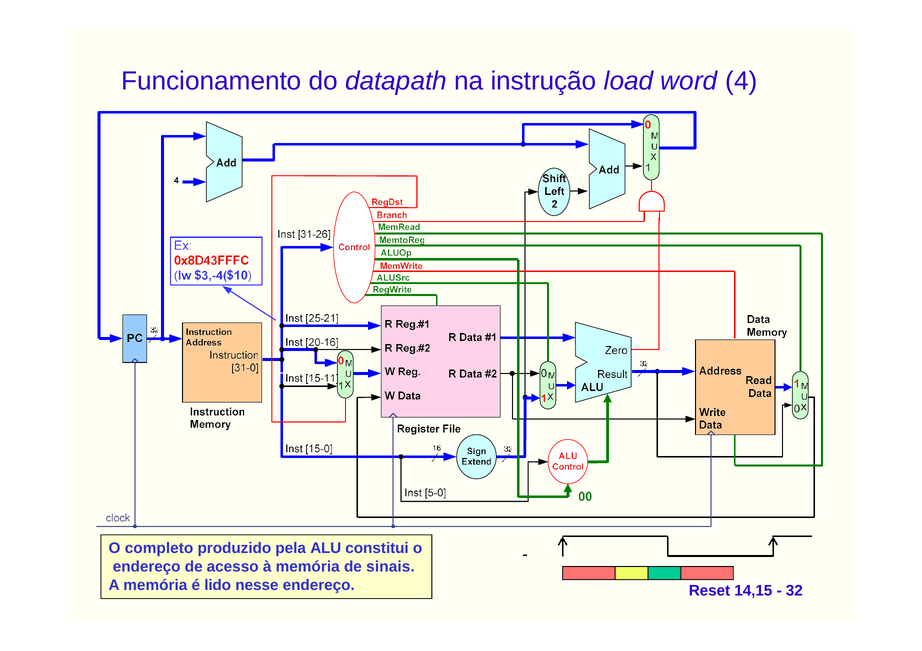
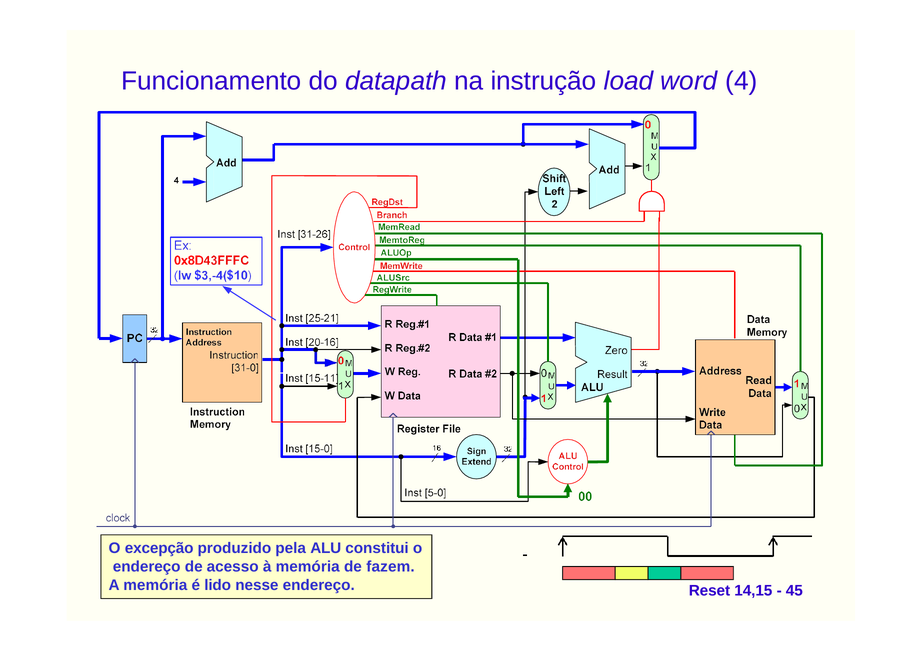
completo: completo -> excepção (159, 549)
sinais: sinais -> fazem (390, 567)
32: 32 -> 45 (794, 591)
